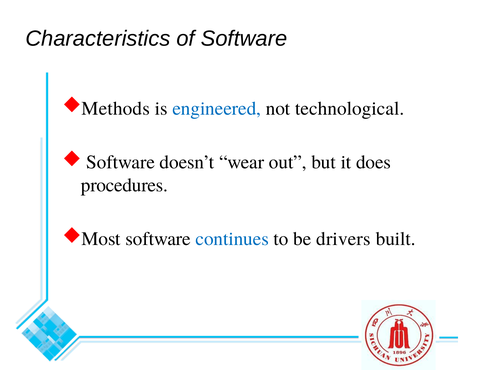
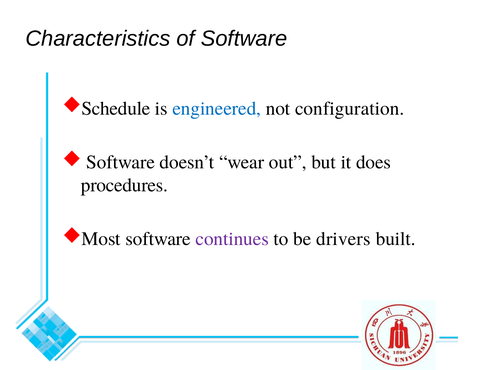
Methods: Methods -> Schedule (116, 108)
technological: technological -> configuration (350, 108)
continues colour: blue -> purple (232, 239)
